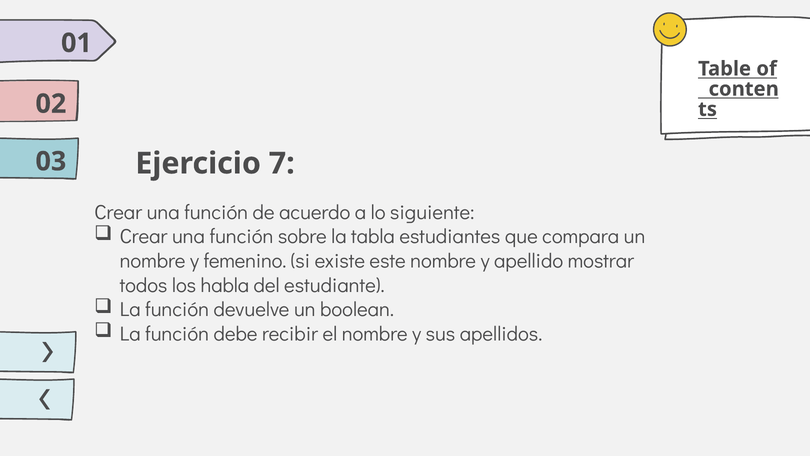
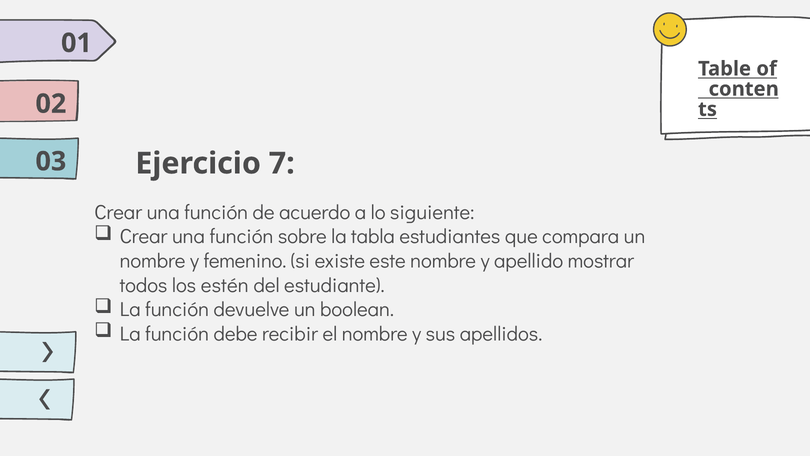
habla: habla -> estén (225, 285)
